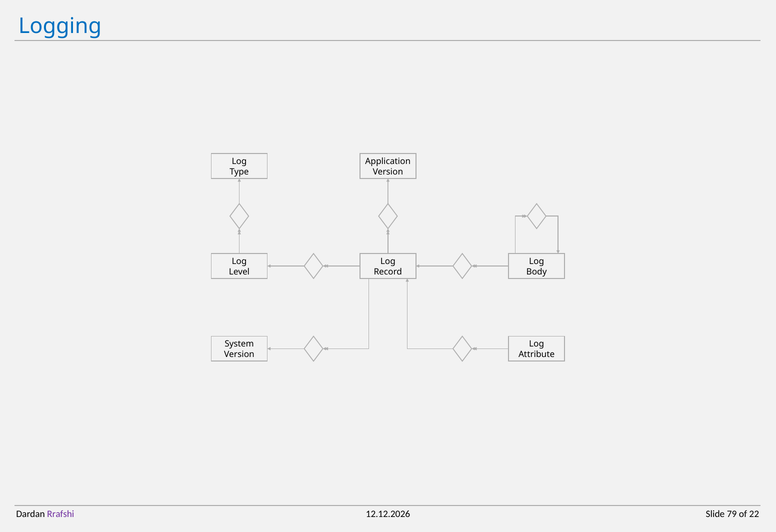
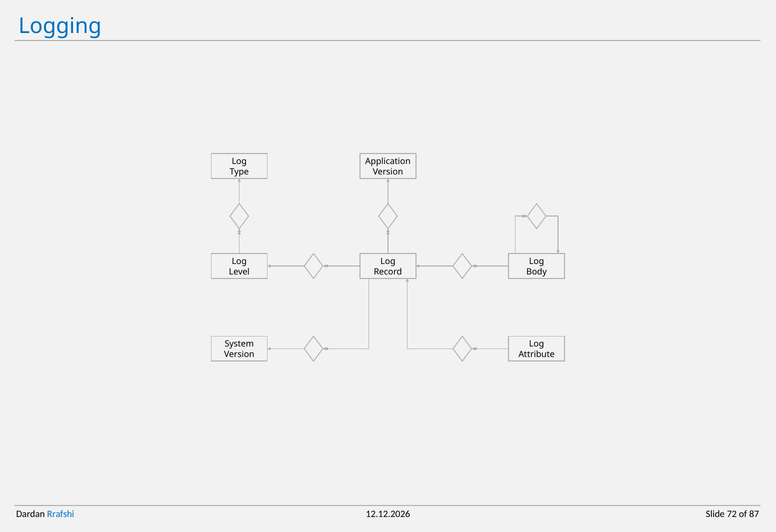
Rrafshi colour: purple -> blue (61, 514)
79: 79 -> 72 (732, 514)
22: 22 -> 87 (754, 514)
